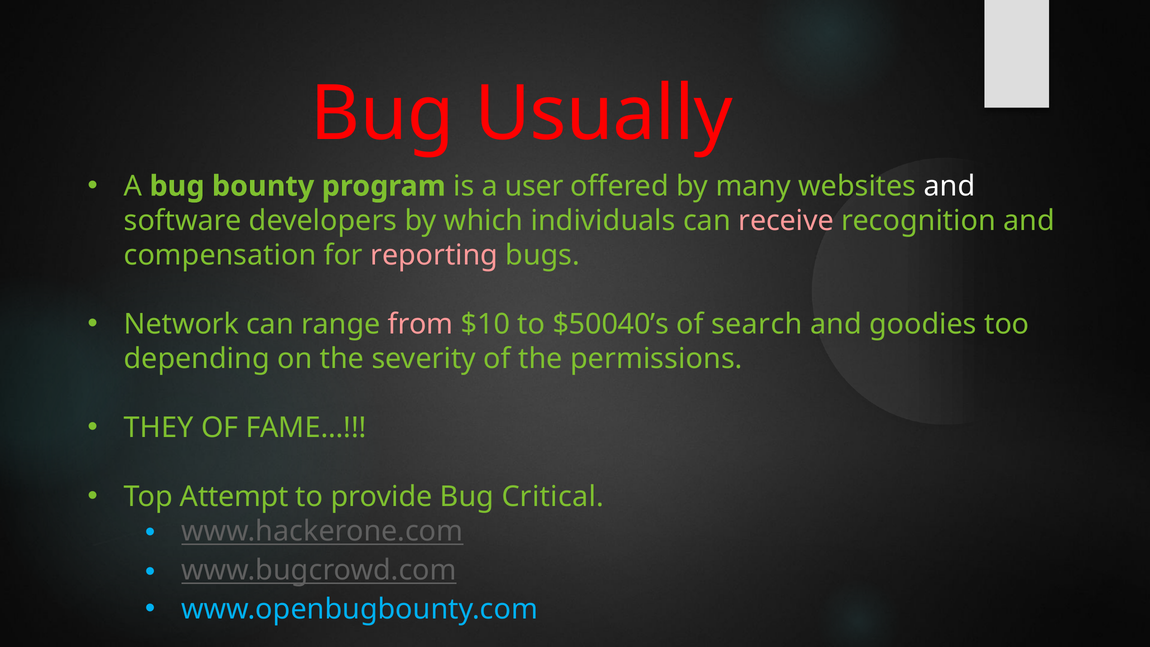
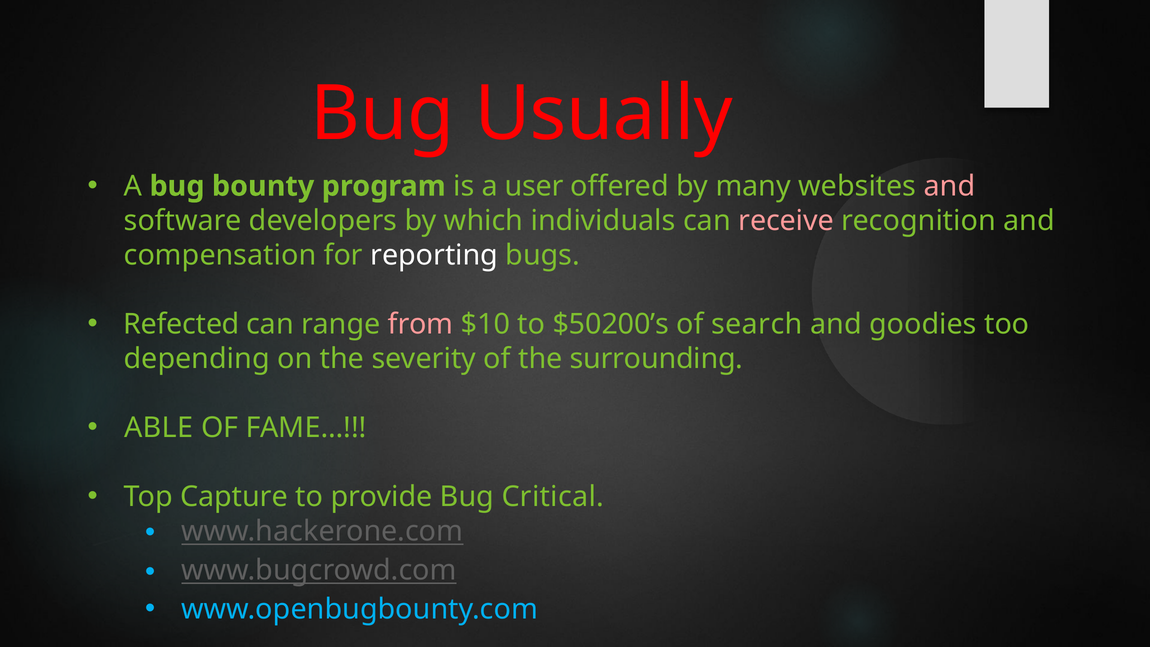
and colour: white -> pink (949, 186)
reporting colour: pink -> white (434, 255)
Network: Network -> Refected (181, 324)
$50040’s: $50040’s -> $50200’s (611, 324)
permissions: permissions -> surrounding (656, 359)
THEY: THEY -> ABLE (159, 428)
Attempt: Attempt -> Capture (234, 497)
